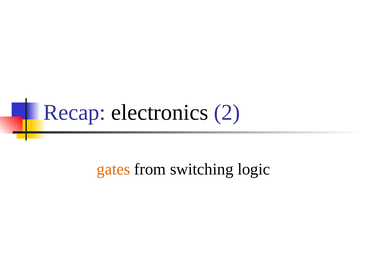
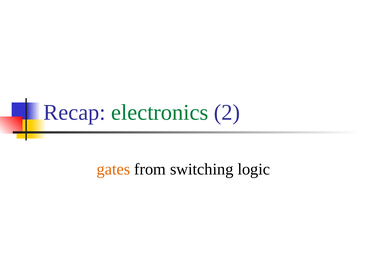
electronics colour: black -> green (160, 112)
